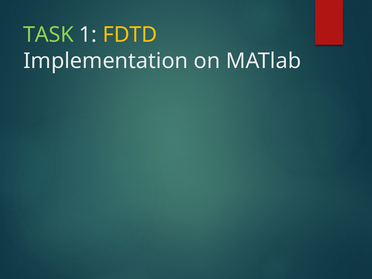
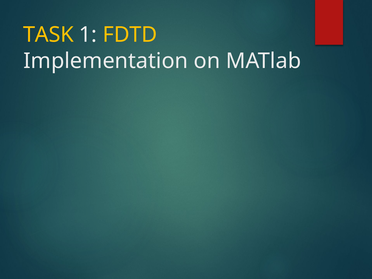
TASK colour: light green -> yellow (48, 35)
